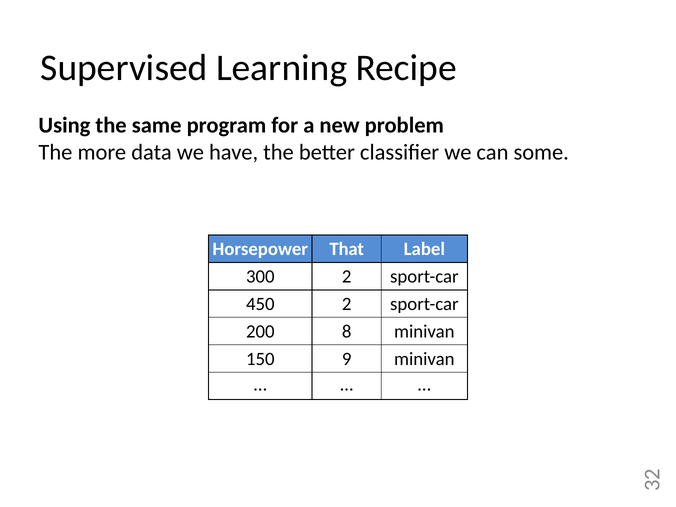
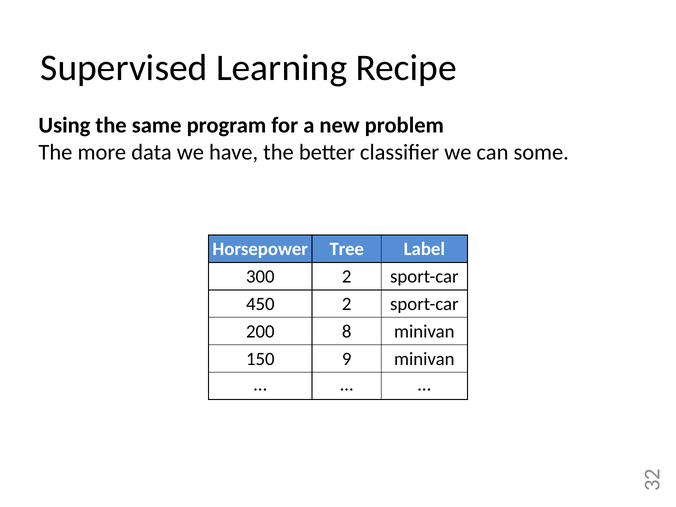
That: That -> Tree (347, 249)
